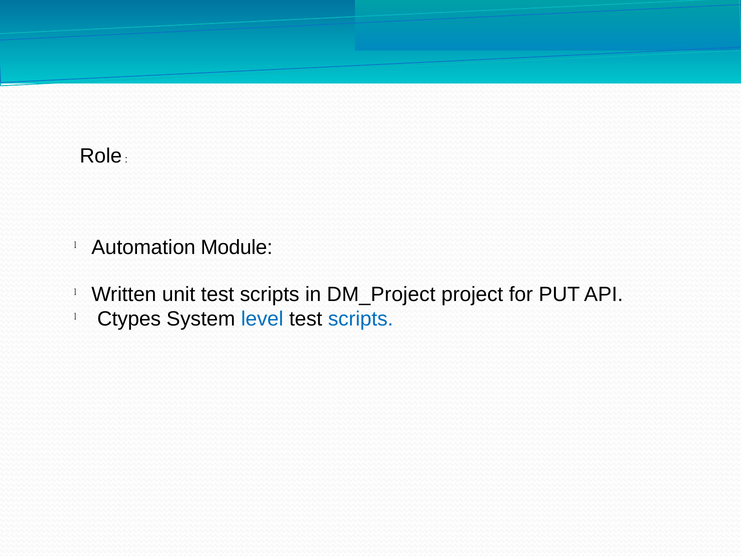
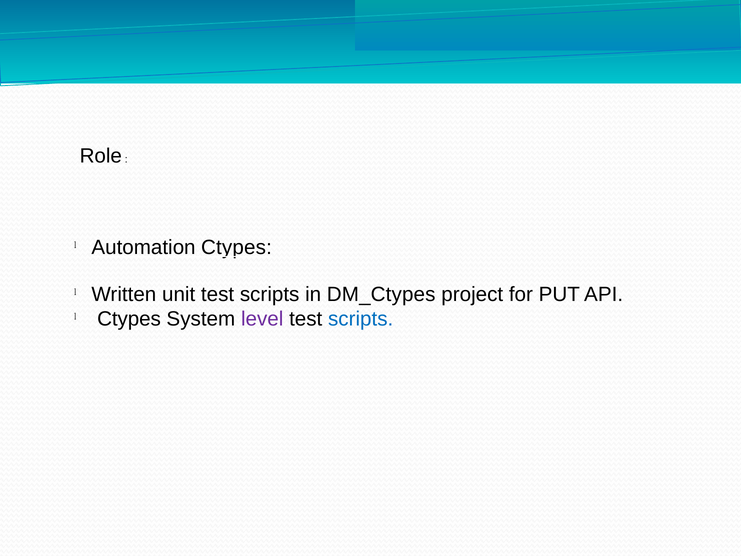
Automation Module: Module -> Ctypes (236, 247)
DM_Project: DM_Project -> DM_Ctypes (381, 294)
level colour: blue -> purple (262, 319)
